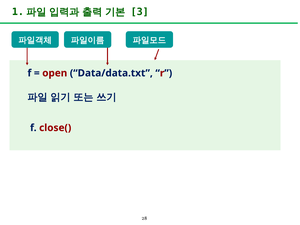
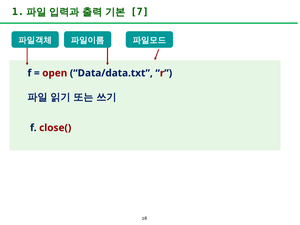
3: 3 -> 7 (140, 12)
